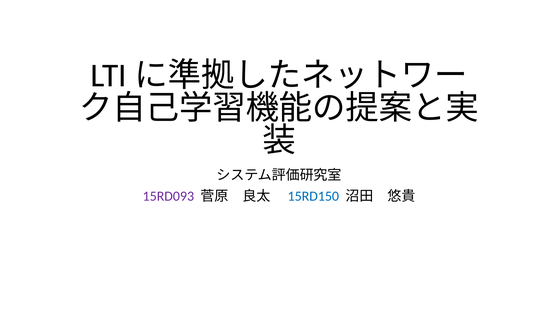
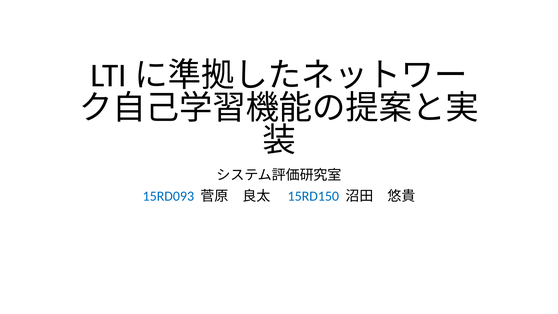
15RD093 colour: purple -> blue (168, 196)
